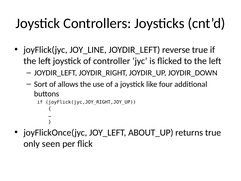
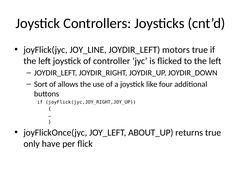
reverse: reverse -> motors (176, 50)
seen: seen -> have (51, 144)
